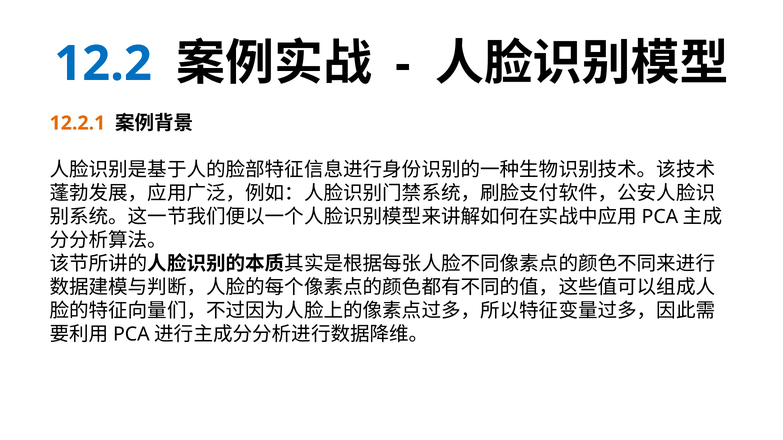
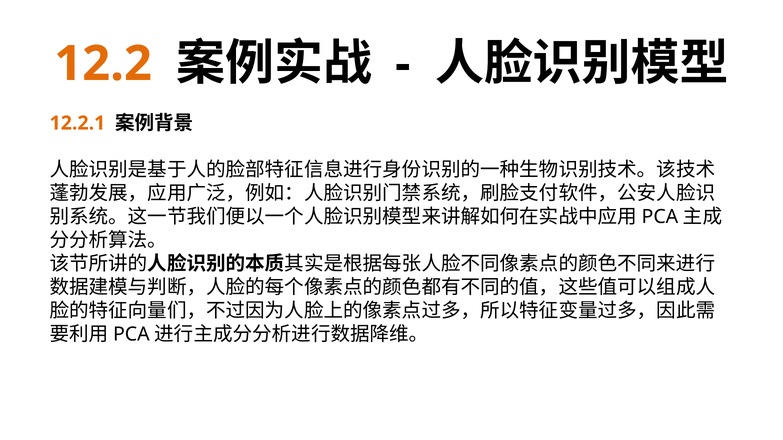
12.2 colour: blue -> orange (103, 64)
